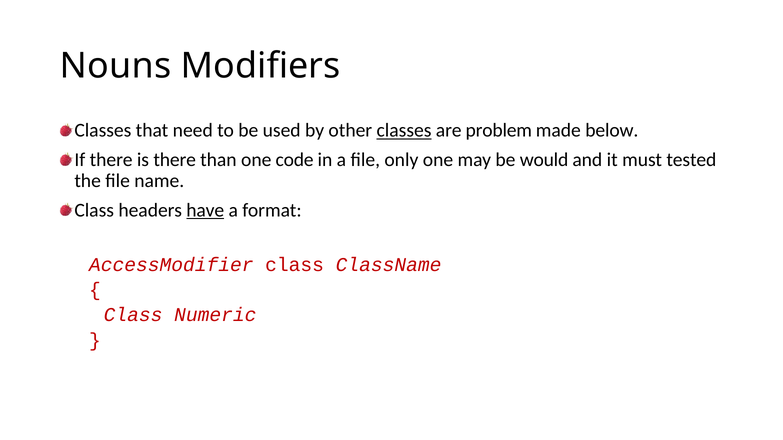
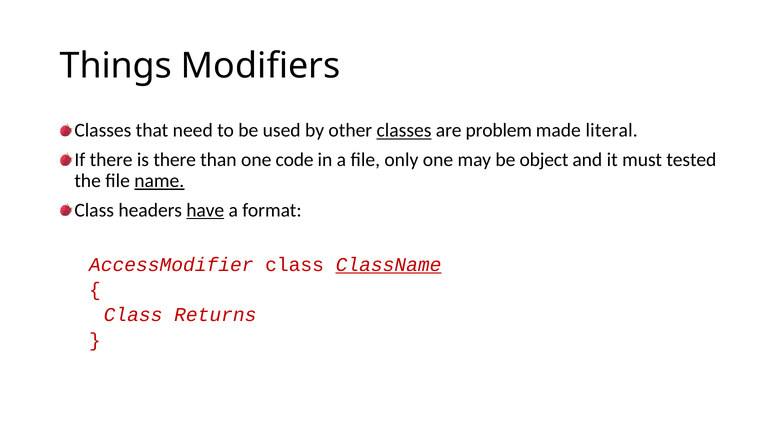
Nouns: Nouns -> Things (116, 66)
below: below -> literal (612, 131)
would: would -> object (544, 160)
name underline: none -> present (159, 181)
ClassName underline: none -> present (389, 265)
Numeric: Numeric -> Returns (215, 315)
